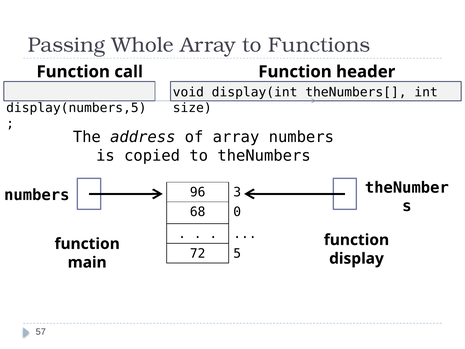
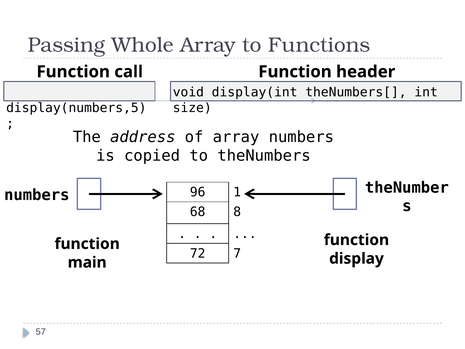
3: 3 -> 1 (237, 192)
0: 0 -> 8 (237, 212)
5: 5 -> 7 (237, 253)
